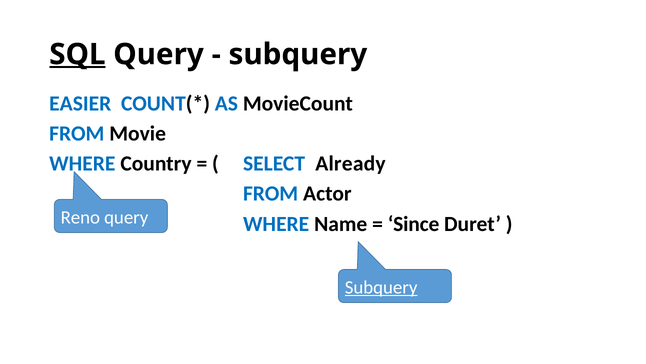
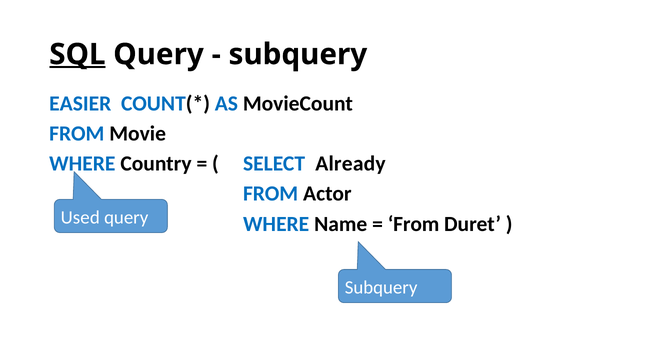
Reno: Reno -> Used (80, 217)
Since: Since -> From (414, 224)
Subquery underline: present -> none (381, 287)
